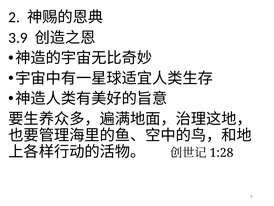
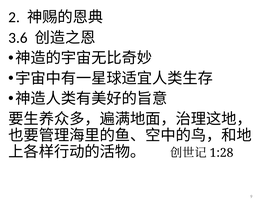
3.9: 3.9 -> 3.6 (18, 38)
